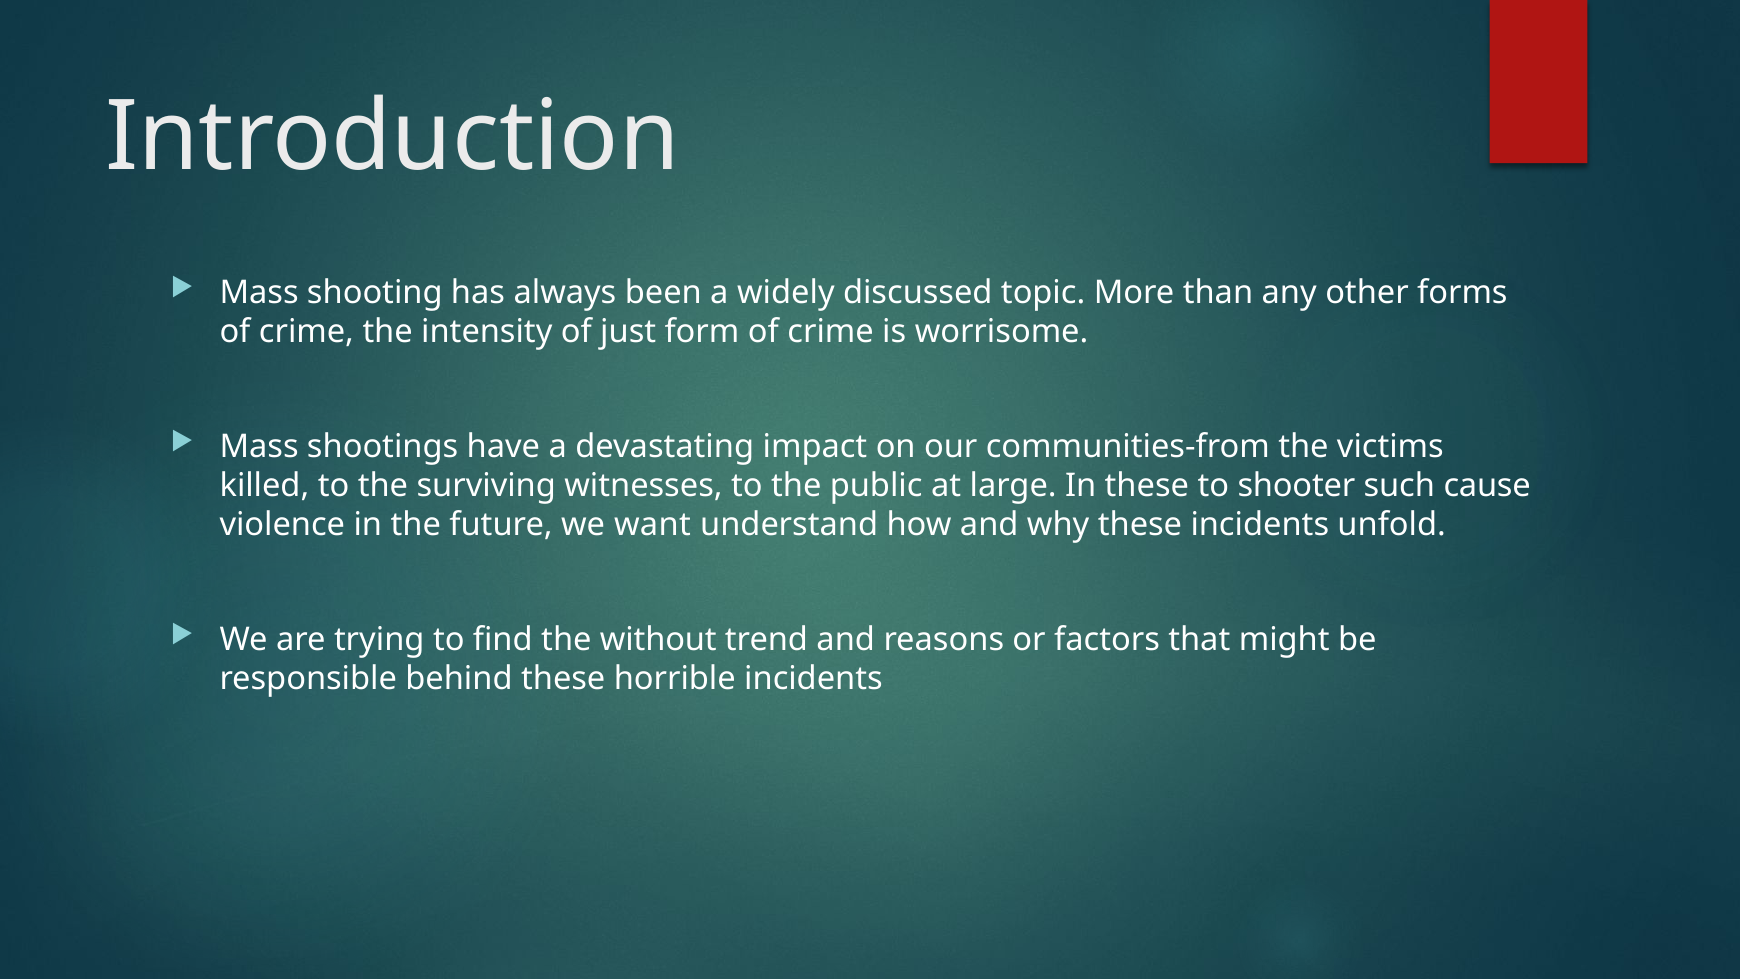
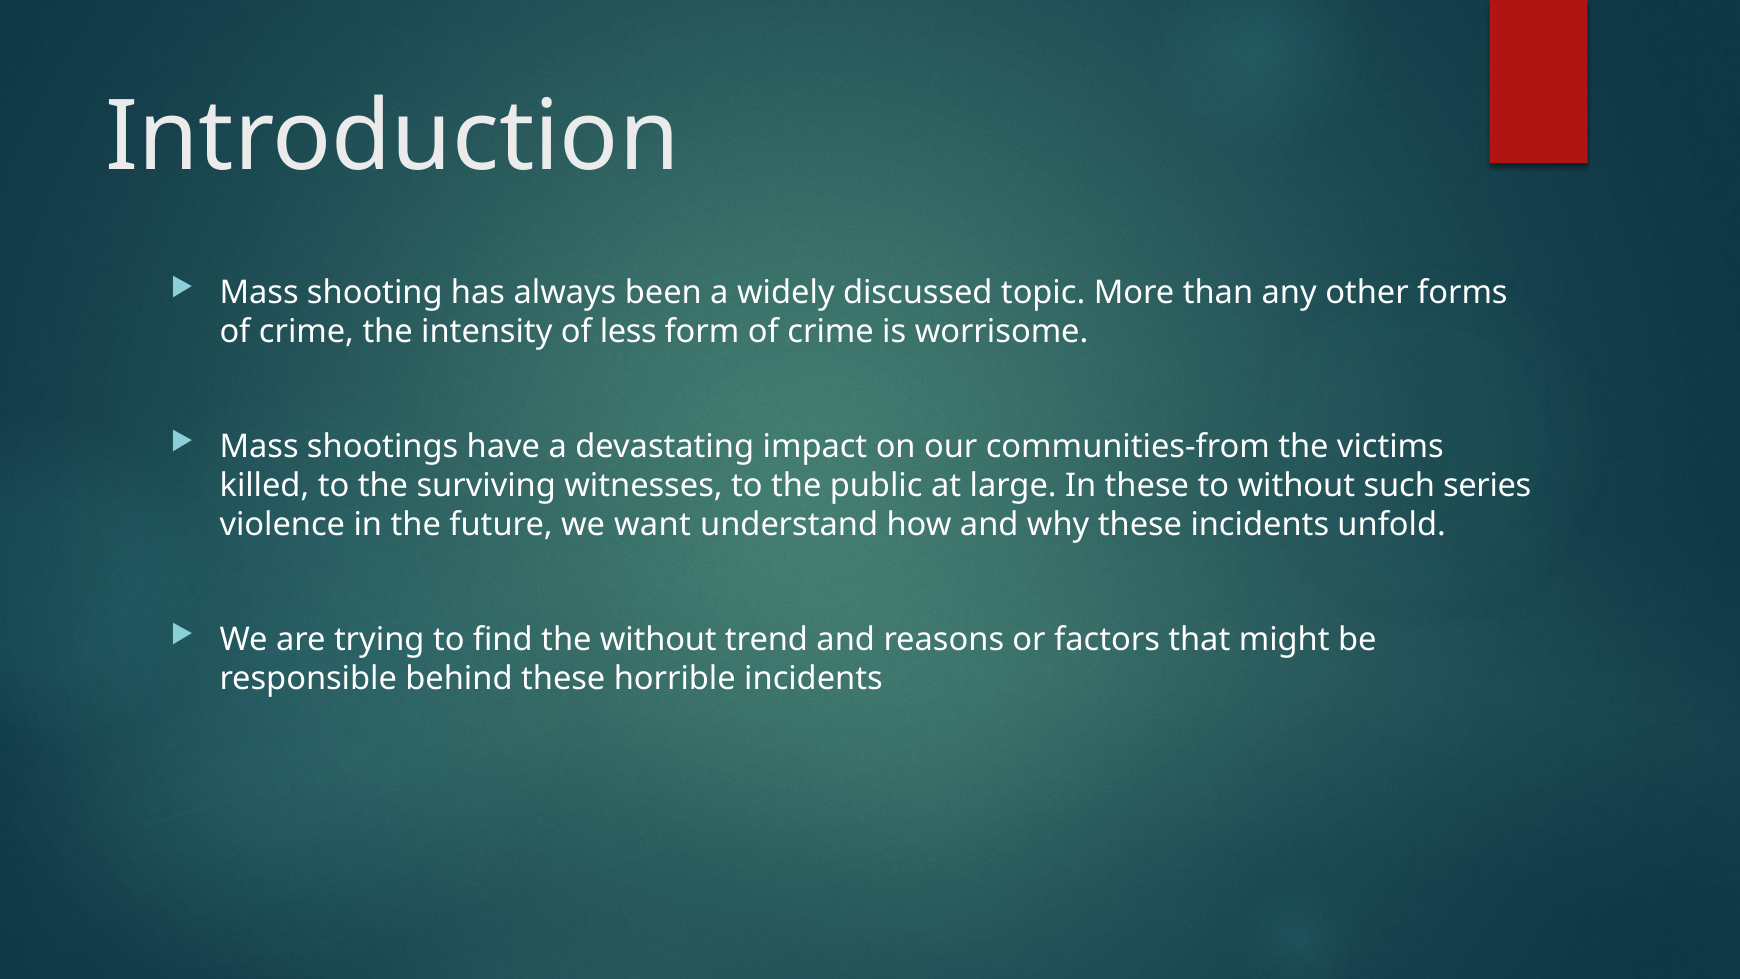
just: just -> less (628, 332)
to shooter: shooter -> without (1296, 486)
cause: cause -> series (1487, 486)
